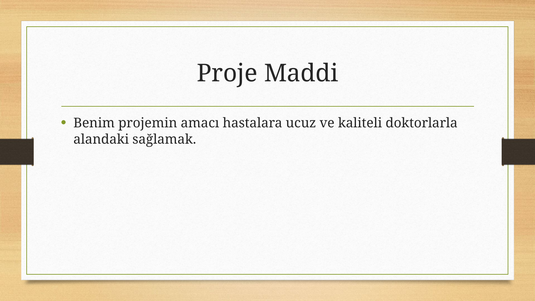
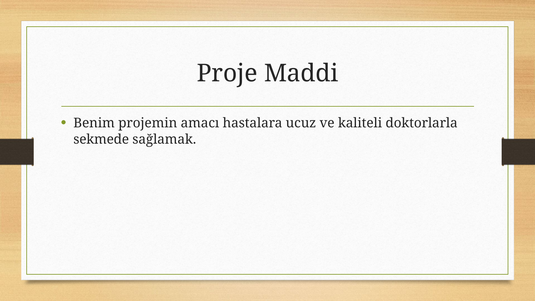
alandaki: alandaki -> sekmede (101, 139)
